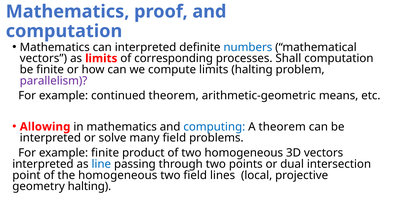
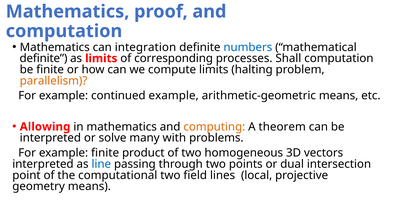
can interpreted: interpreted -> integration (145, 47)
vectors: vectors -> definite (43, 58)
parallelism colour: purple -> orange (54, 81)
continued theorem: theorem -> example (174, 96)
computing colour: blue -> orange (214, 127)
many field: field -> with (174, 138)
the homogeneous: homogeneous -> computational (118, 175)
geometry halting: halting -> means (89, 187)
